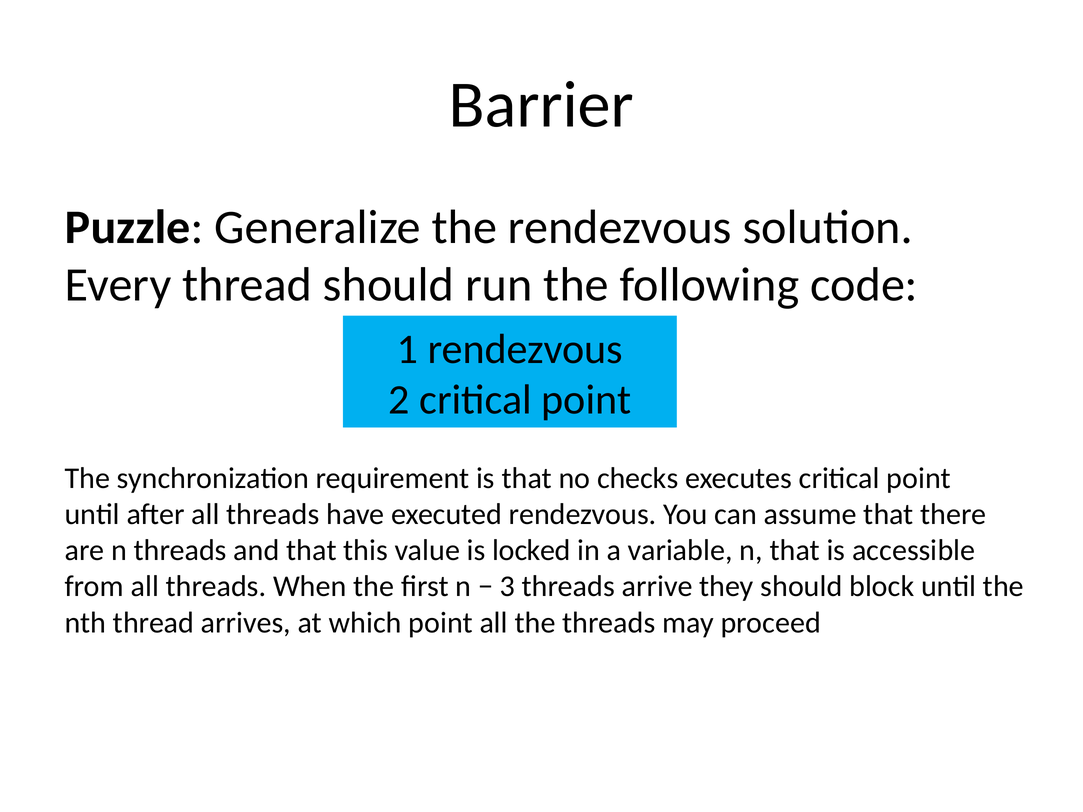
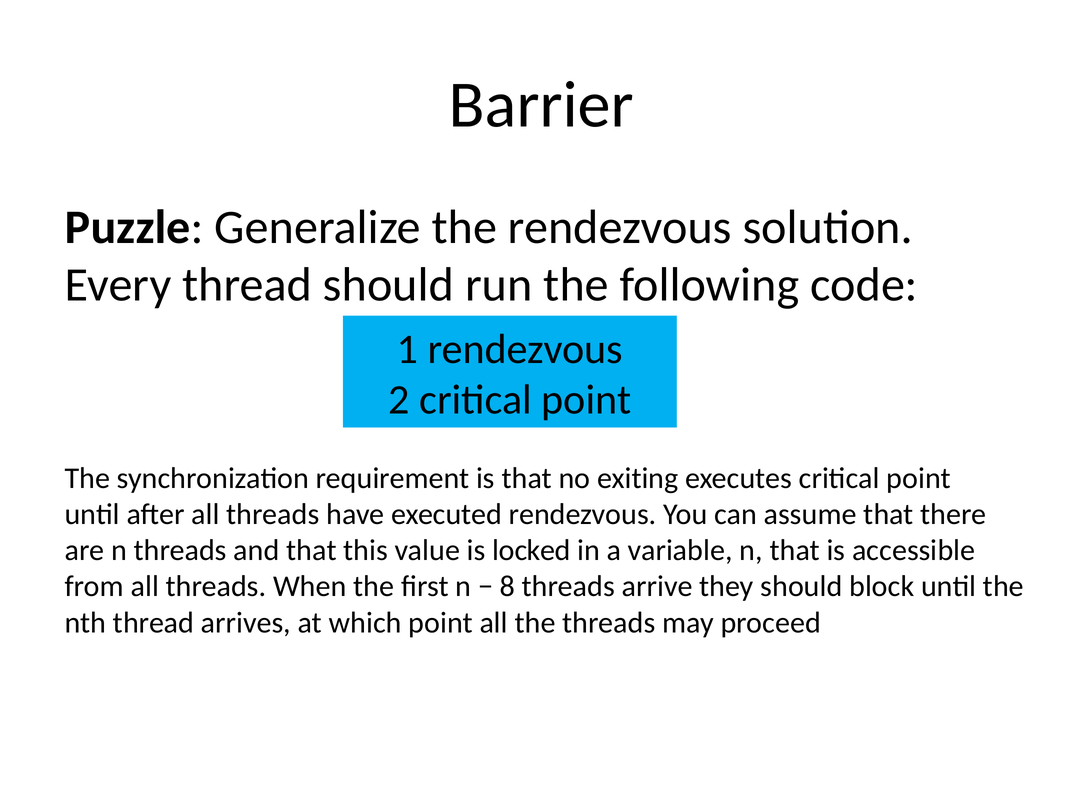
checks: checks -> exiting (638, 478)
3: 3 -> 8 (507, 587)
